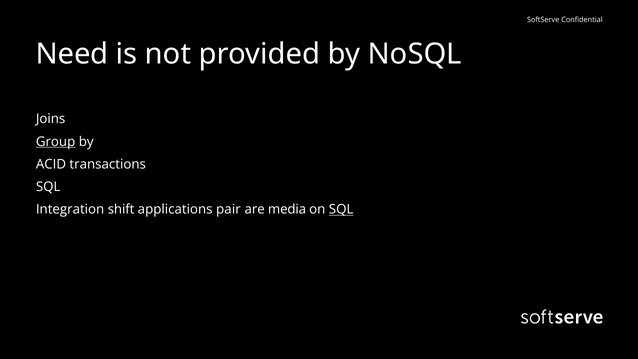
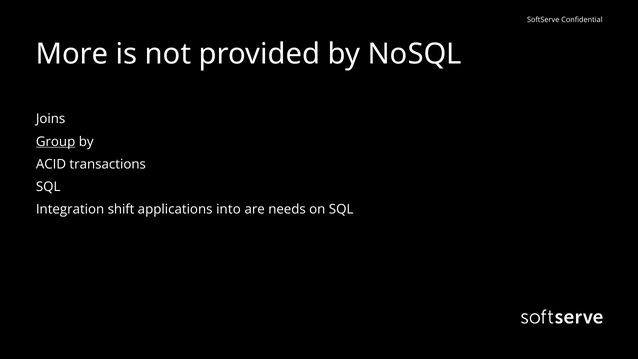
Need: Need -> More (72, 54)
pair: pair -> into (228, 209)
media: media -> needs (287, 209)
SQL underline: present -> none (341, 209)
